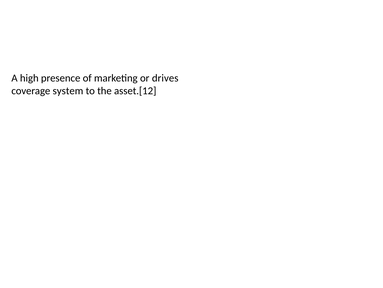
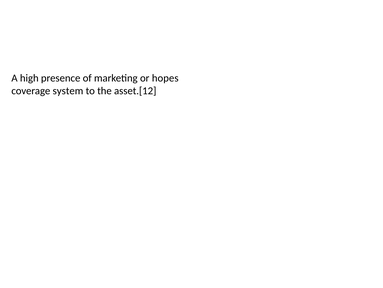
drives: drives -> hopes (165, 78)
